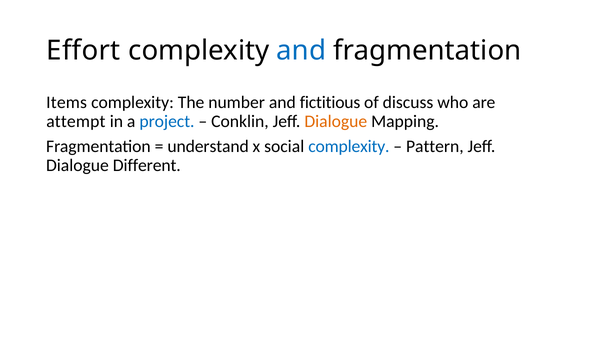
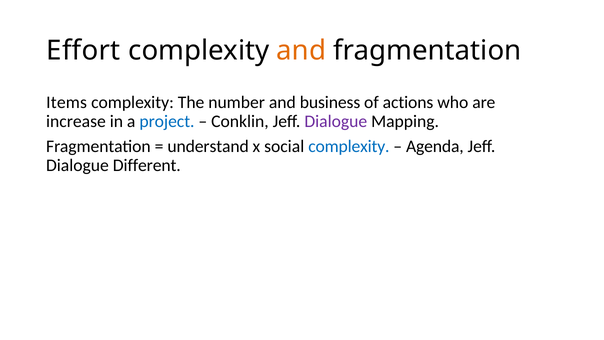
and colour: blue -> orange (301, 51)
fictitious: fictitious -> business (330, 102)
discuss: discuss -> actions (408, 102)
attempt: attempt -> increase (76, 121)
Dialogue colour: orange -> purple (336, 121)
Pattern: Pattern -> Agenda (435, 146)
